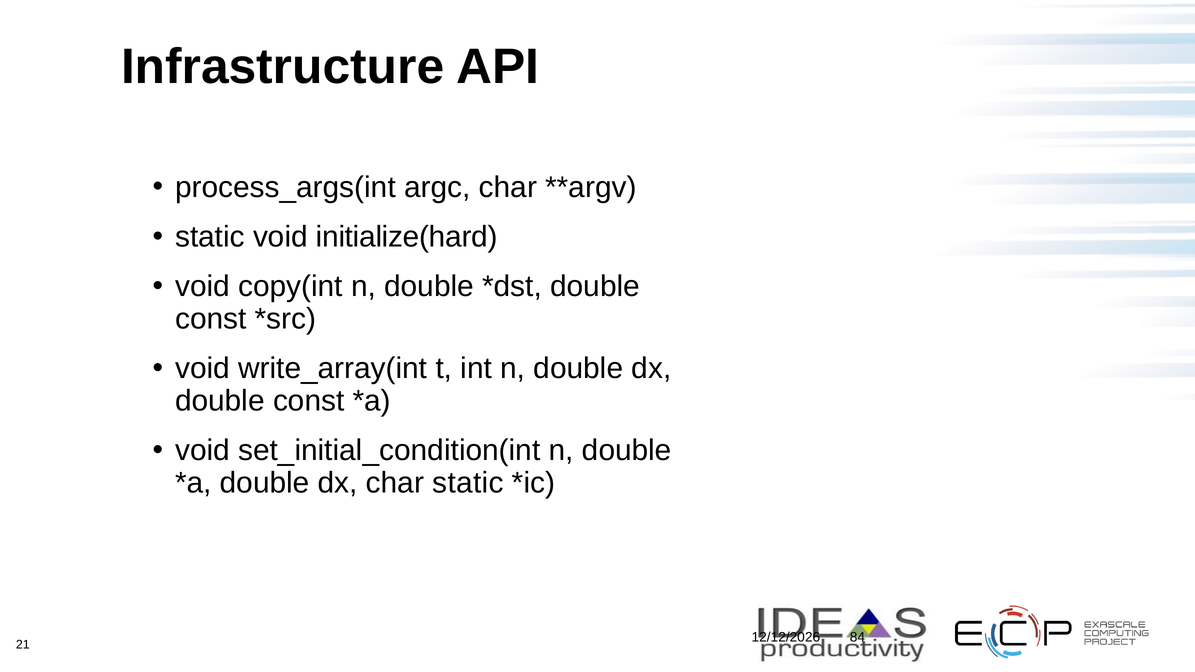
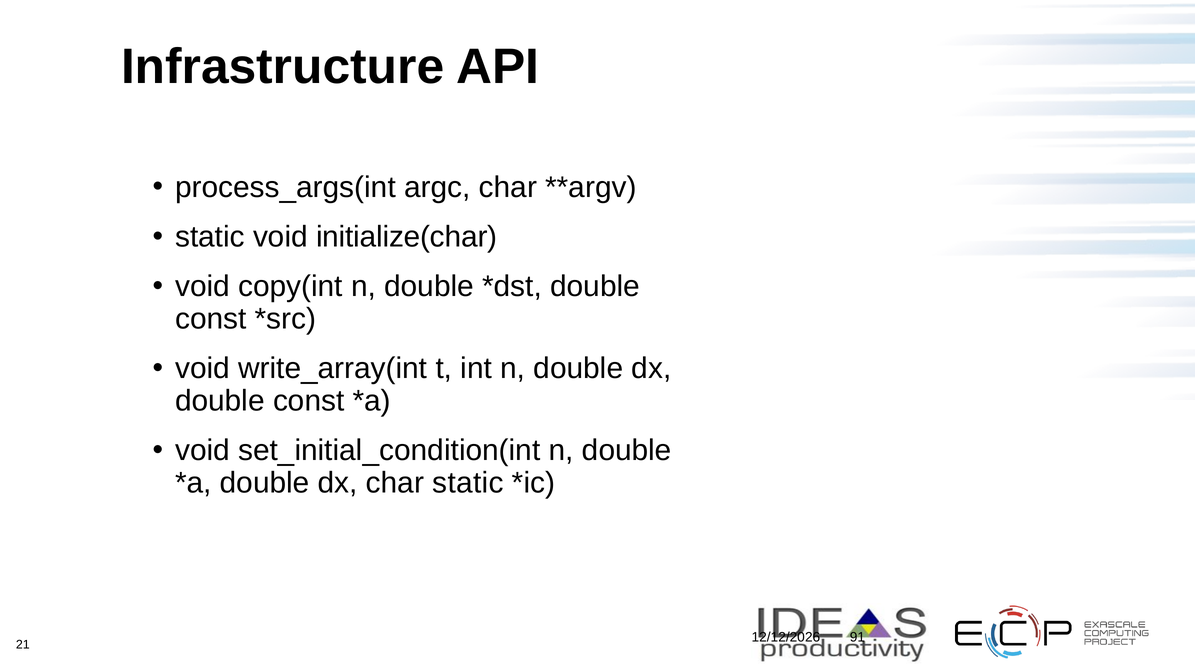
initialize(hard: initialize(hard -> initialize(char (407, 237)
84: 84 -> 91 (857, 638)
